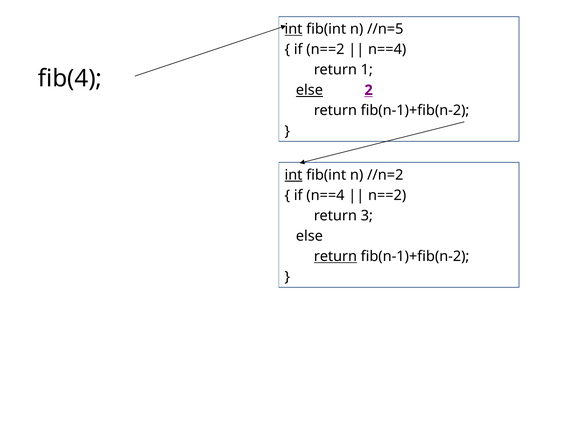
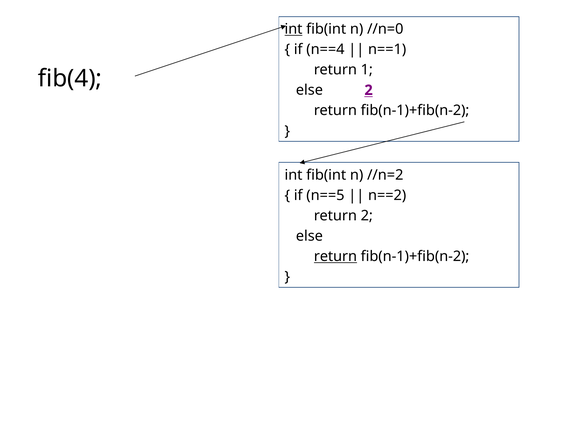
//n=5: //n=5 -> //n=0 (385, 29)
if n==2: n==2 -> n==4 (325, 49)
n==4: n==4 -> n==1 (387, 49)
else underline: present -> none (309, 90)
int underline: present -> none (294, 175)
if n==4: n==4 -> n==5 (325, 195)
return 3: 3 -> 2 (367, 216)
